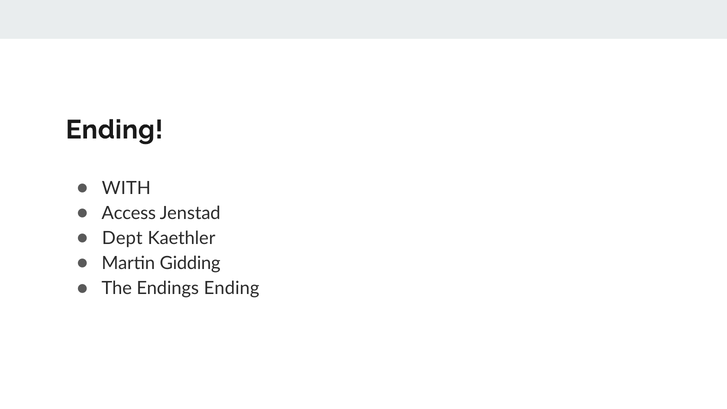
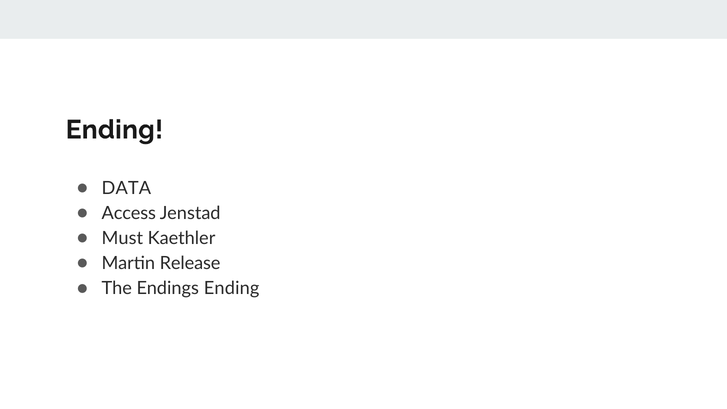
WITH: WITH -> DATA (126, 188)
Dept: Dept -> Must (122, 238)
Gidding: Gidding -> Release (190, 263)
